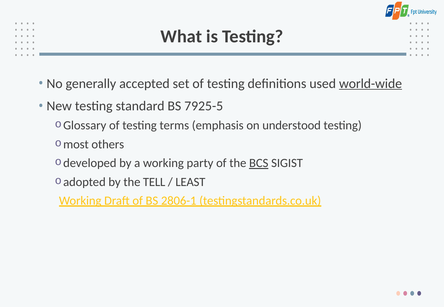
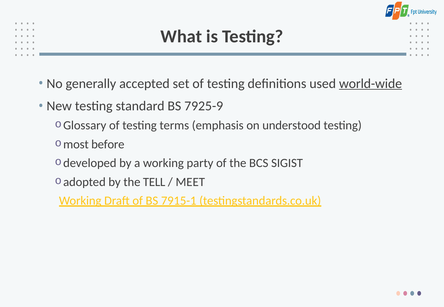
7925-5: 7925-5 -> 7925-9 (204, 106)
others: others -> before (108, 144)
BCS underline: present -> none (259, 163)
LEAST: LEAST -> MEET (190, 182)
2806-1: 2806-1 -> 7915-1 (179, 201)
